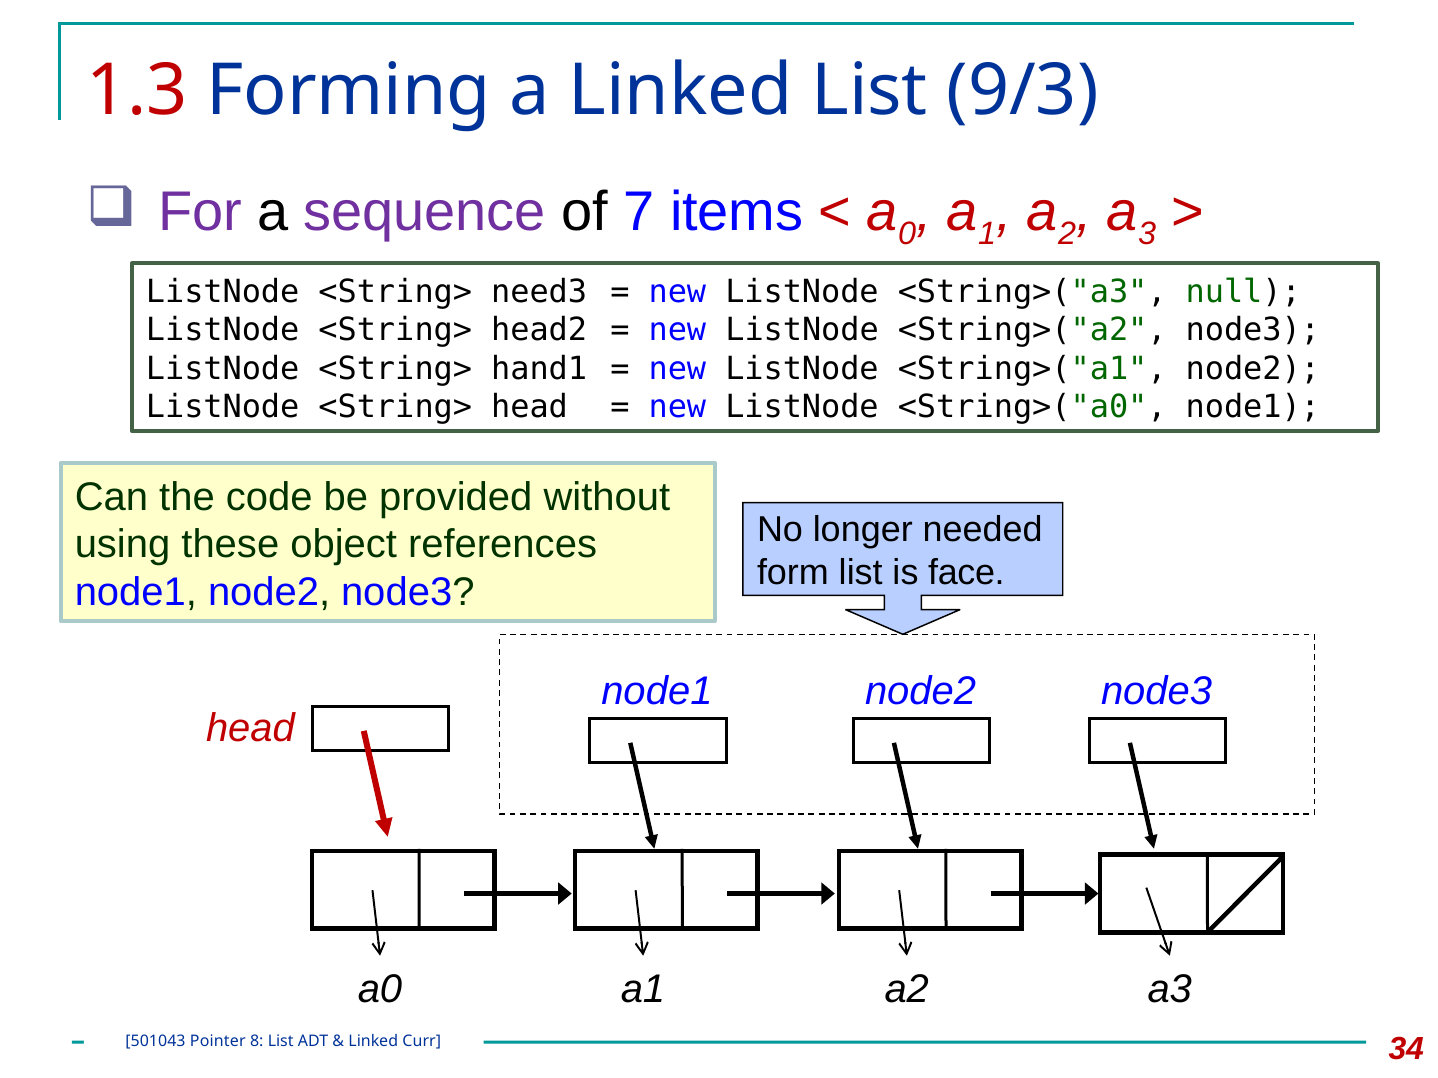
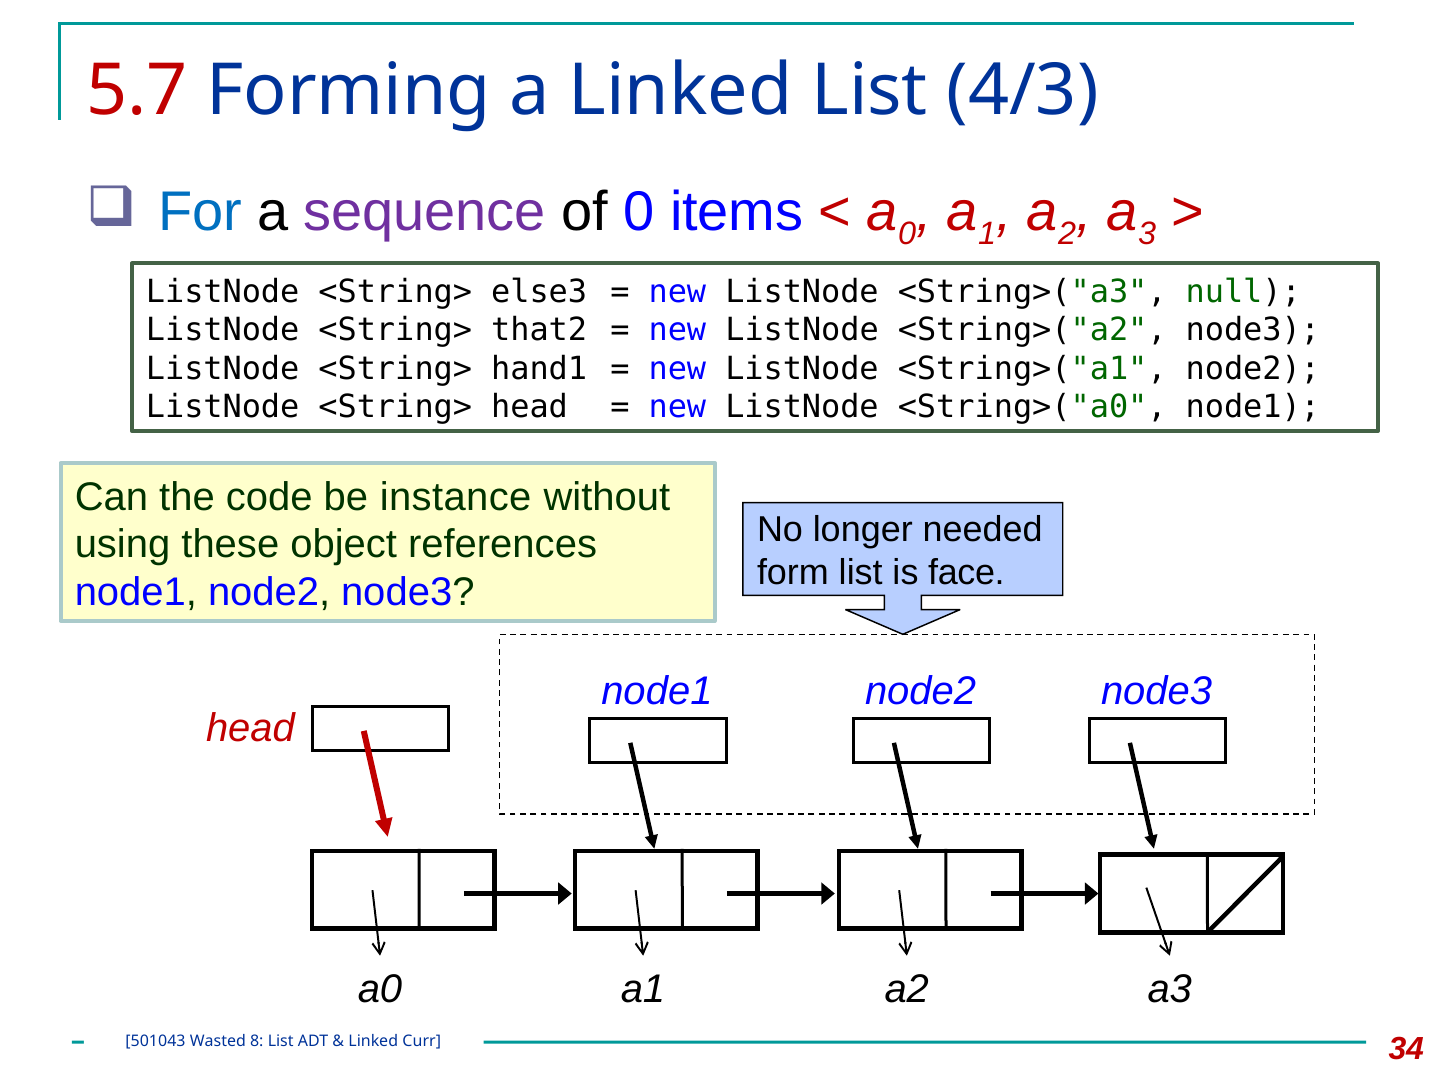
1.3: 1.3 -> 5.7 (137, 91)
9/3: 9/3 -> 4/3 (1023, 91)
For colour: purple -> blue (200, 212)
of 7: 7 -> 0 (639, 212)
need3: need3 -> else3 (539, 292)
head2: head2 -> that2 (539, 330)
provided: provided -> instance (456, 497)
Pointer: Pointer -> Wasted (218, 1041)
